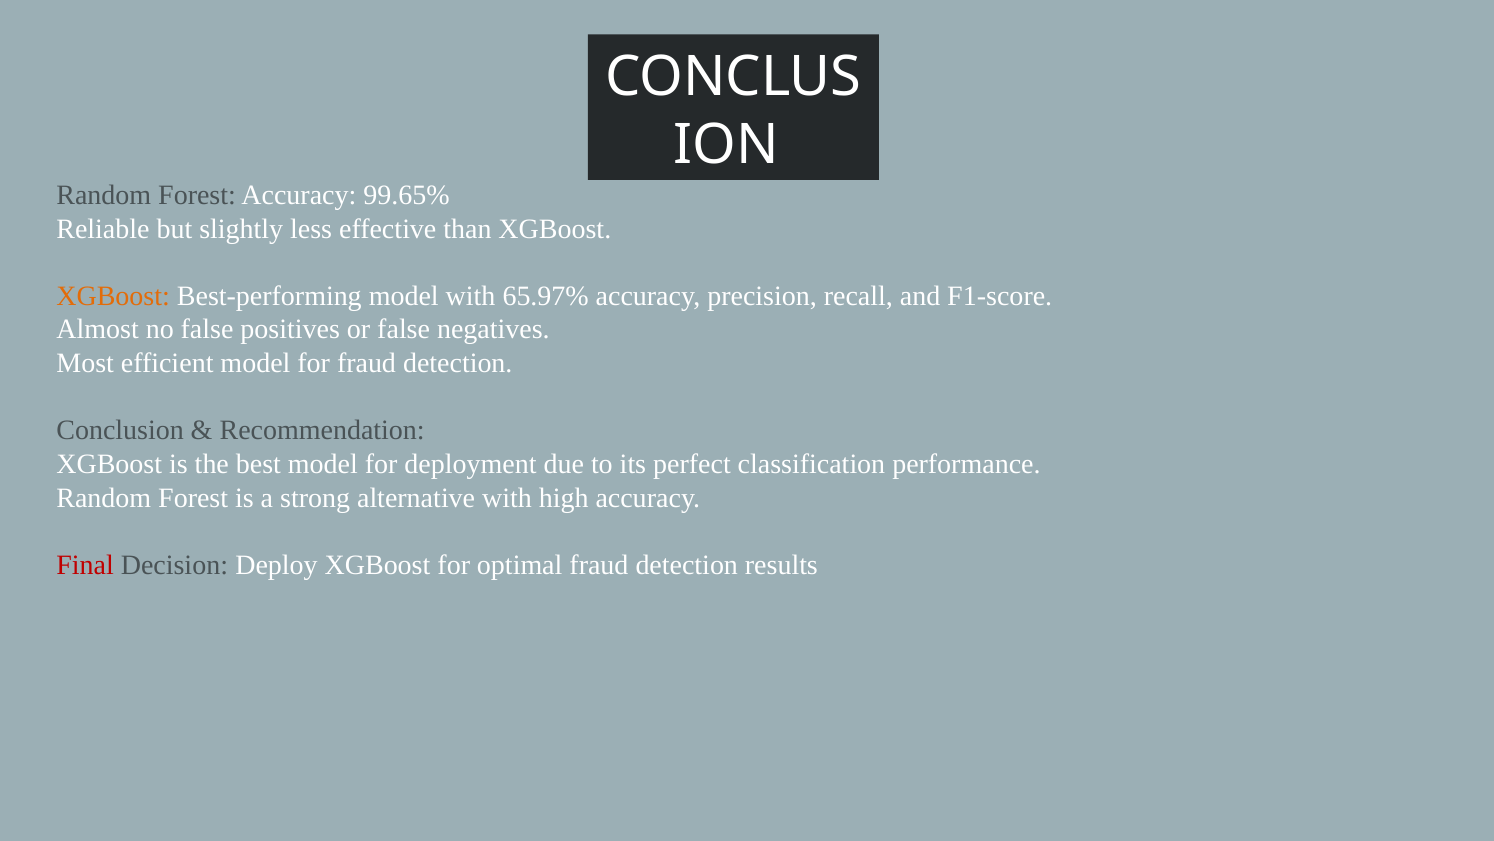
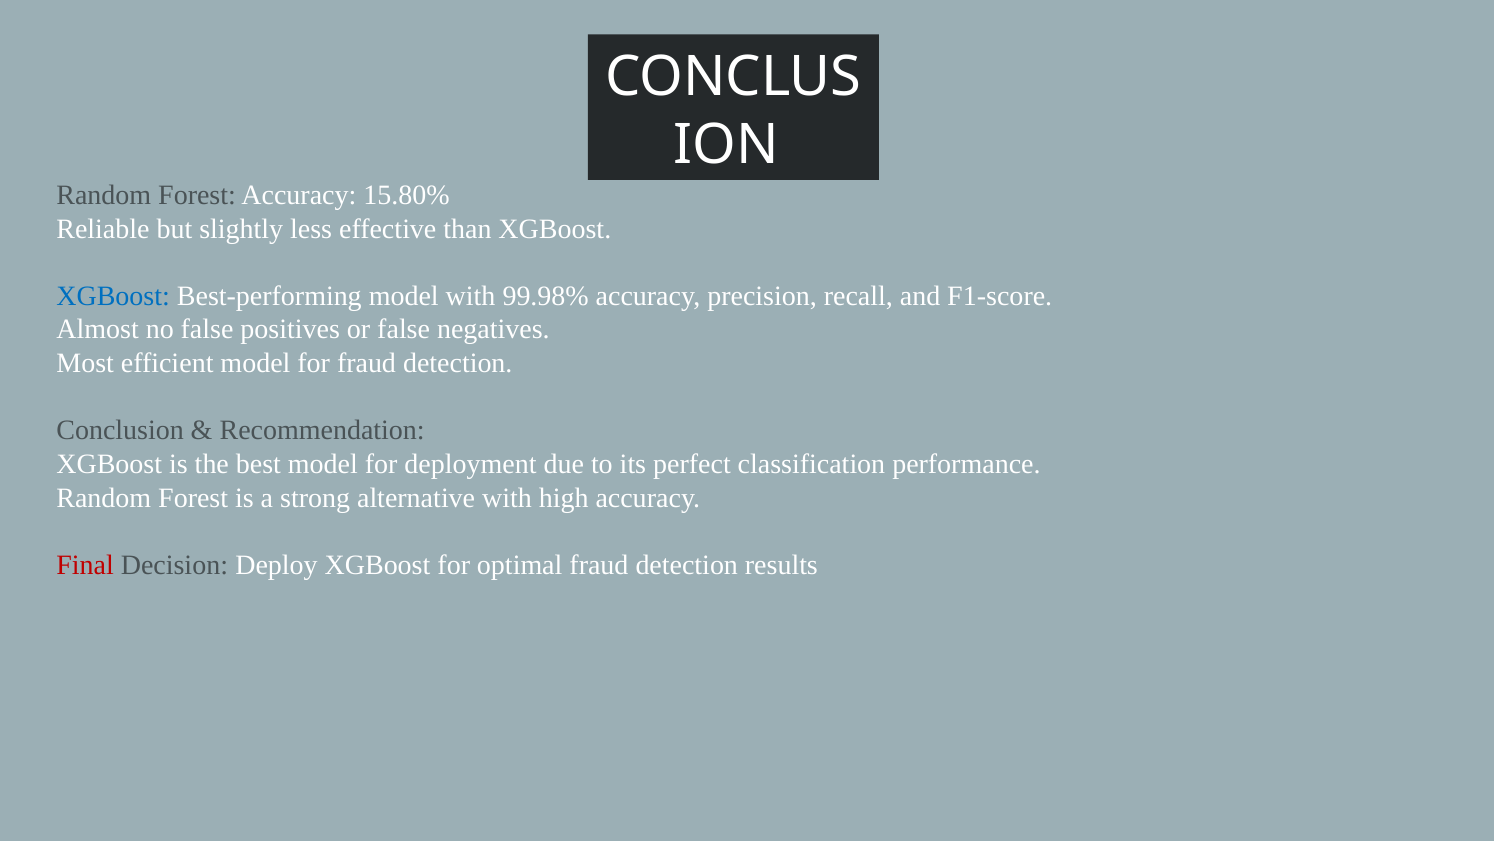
99.65%: 99.65% -> 15.80% (406, 195)
XGBoost colour: orange -> blue (113, 296)
65.97%: 65.97% -> 99.98% (546, 296)
